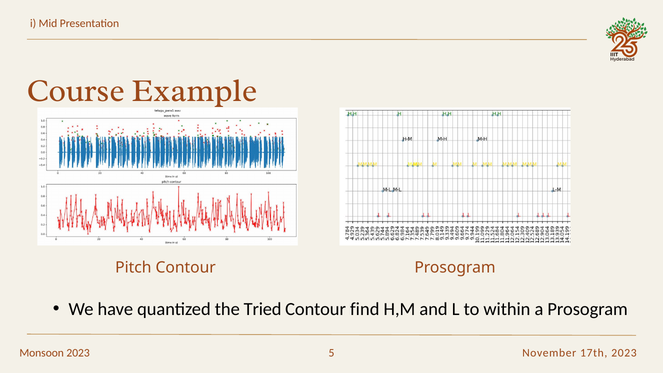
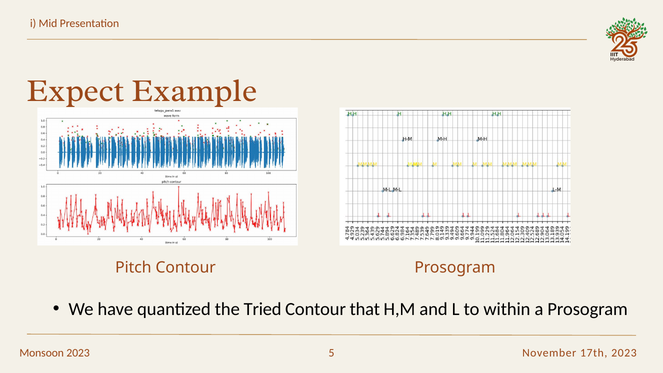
Course: Course -> Expect (76, 90)
find: find -> that (365, 309)
